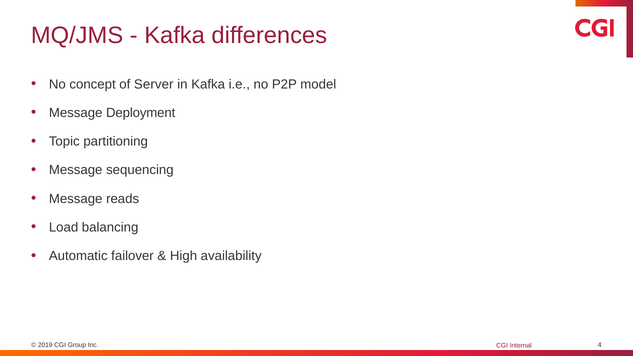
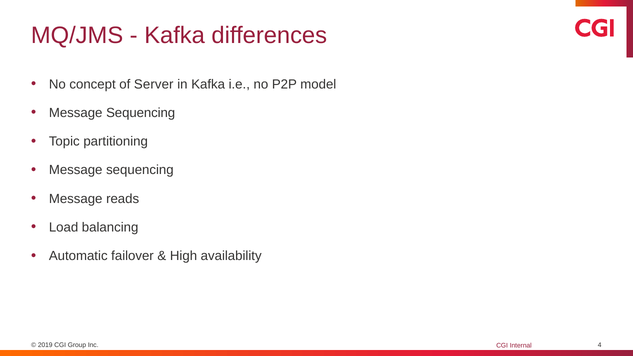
Deployment: Deployment -> Sequencing (141, 113)
